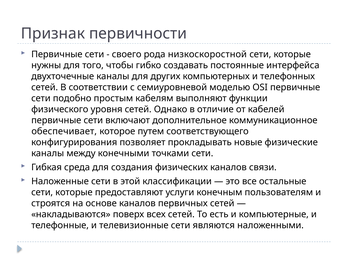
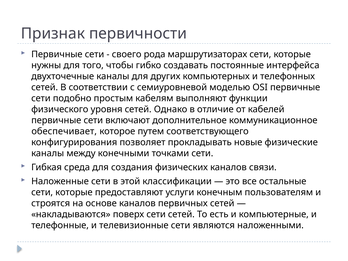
низкоскоростной: низкоскоростной -> маршрутизаторах (207, 54)
поверх всех: всех -> сети (156, 214)
